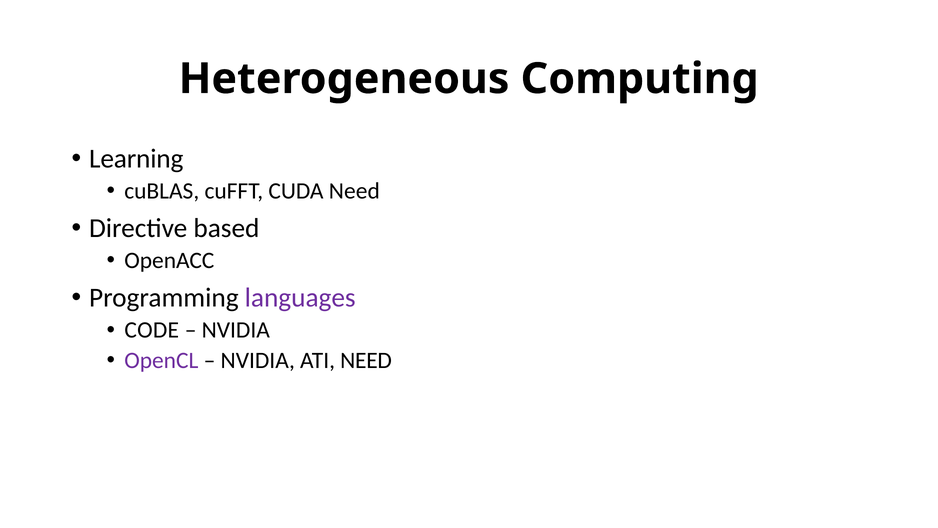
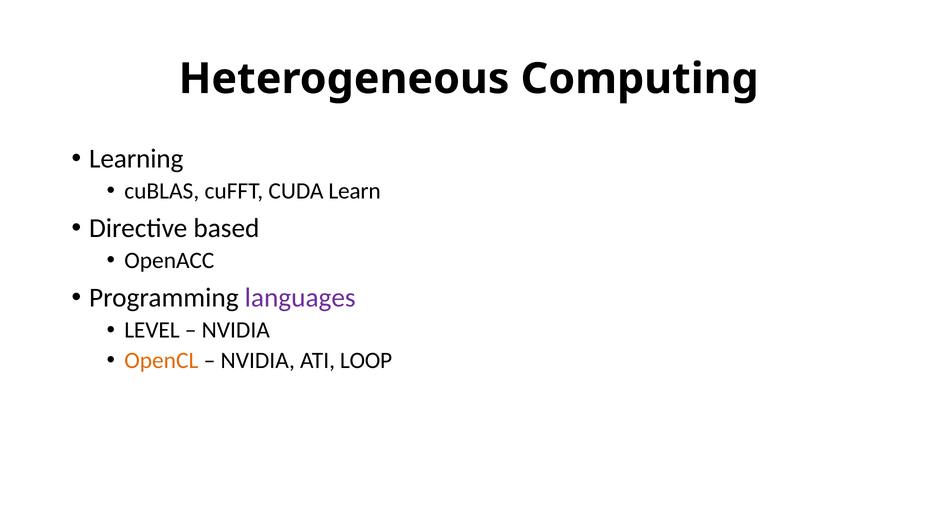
CUDA Need: Need -> Learn (355, 191)
CODE: CODE -> LEVEL (152, 330)
OpenCL colour: purple -> orange (161, 360)
ATI NEED: NEED -> LOOP (366, 360)
